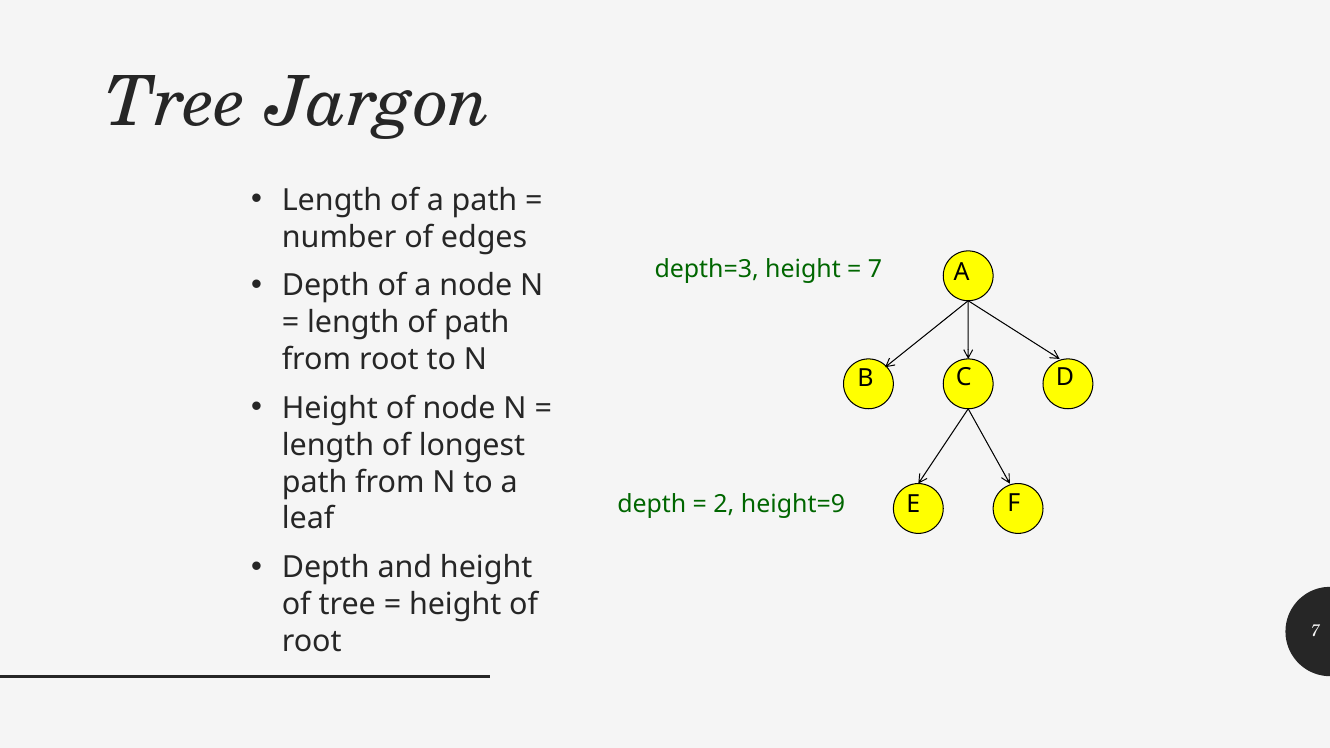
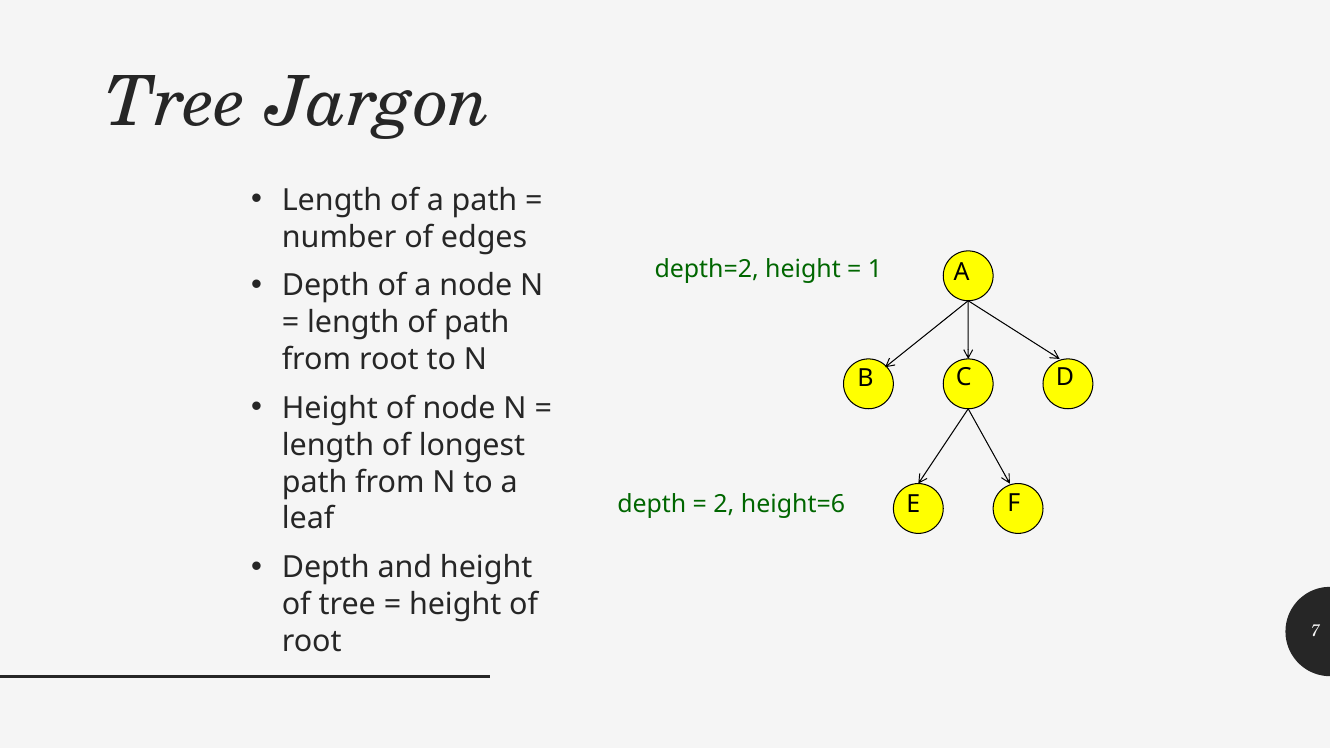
depth=3: depth=3 -> depth=2 (707, 270)
7: 7 -> 1 (875, 270)
height=9: height=9 -> height=6 (793, 504)
